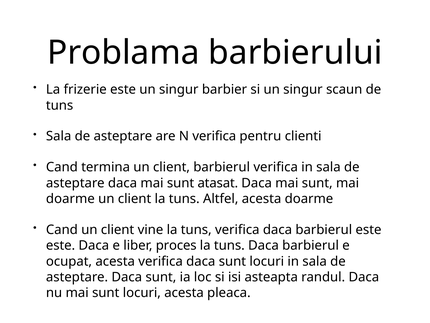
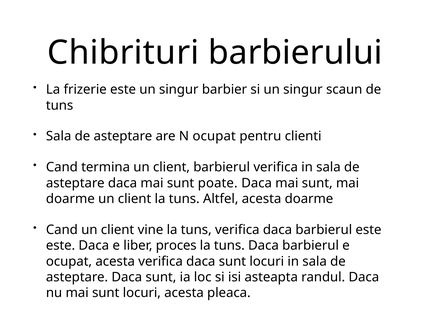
Problama: Problama -> Chibrituri (123, 53)
N verifica: verifica -> ocupat (214, 136)
atasat: atasat -> poate (218, 183)
